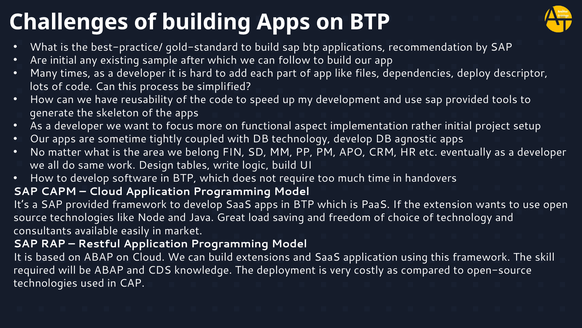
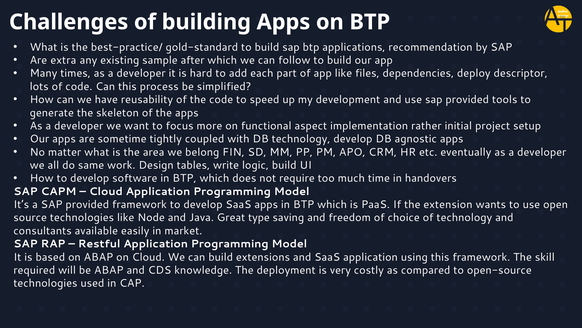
Are initial: initial -> extra (63, 60)
load: load -> type (259, 217)
